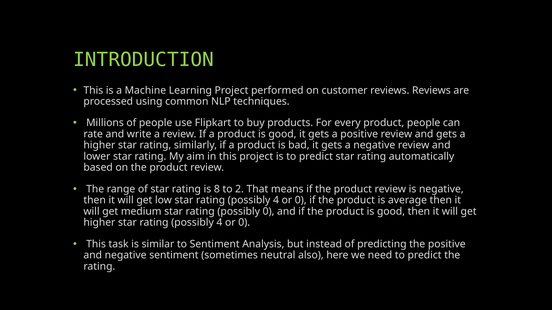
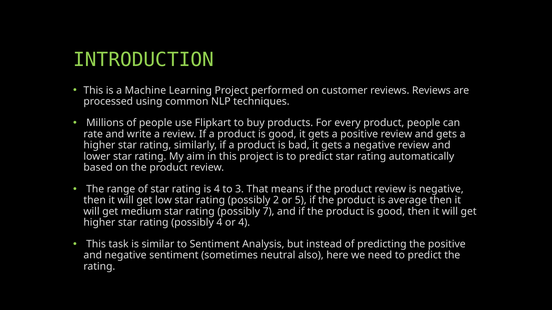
is 8: 8 -> 4 (217, 189)
2: 2 -> 3 (240, 189)
4: 4 -> 2 (276, 201)
0: 0 -> 5 (301, 201)
possibly 0: 0 -> 7 (269, 212)
0: 0 -> 4 (244, 223)
